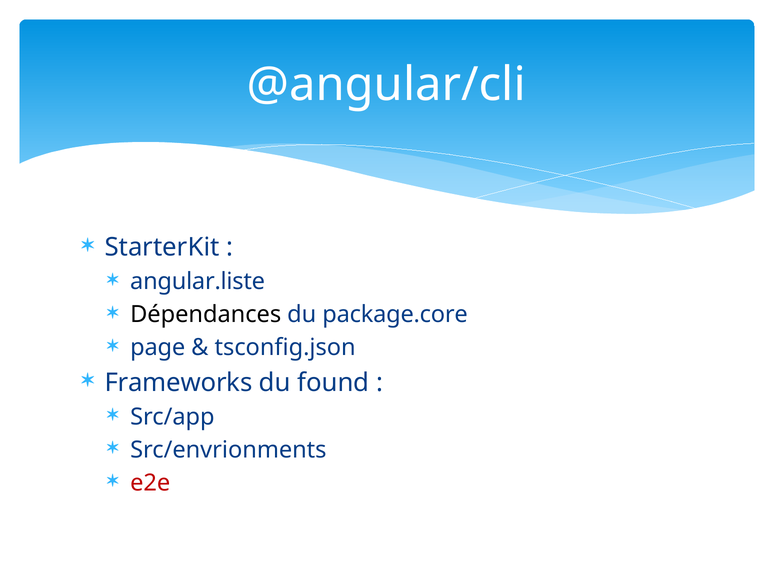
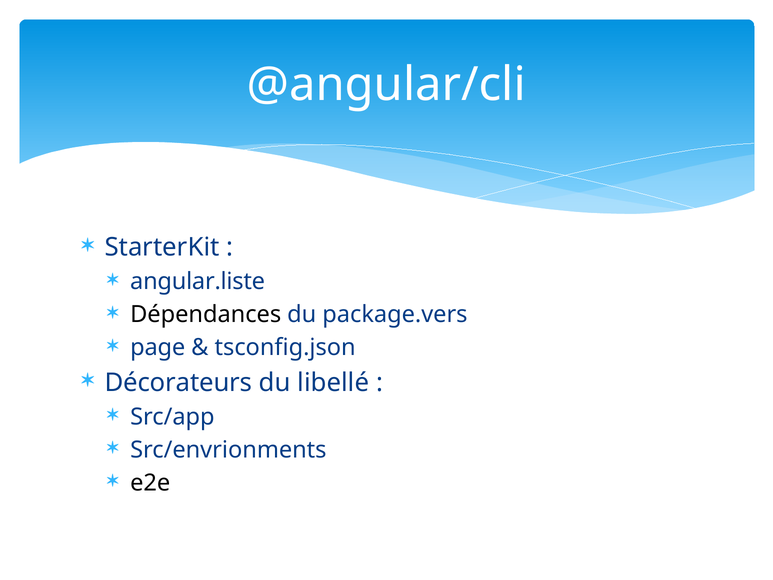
package.core: package.core -> package.vers (395, 314)
Frameworks: Frameworks -> Décorateurs (178, 382)
found: found -> libellé (333, 382)
e2e colour: red -> black (150, 483)
